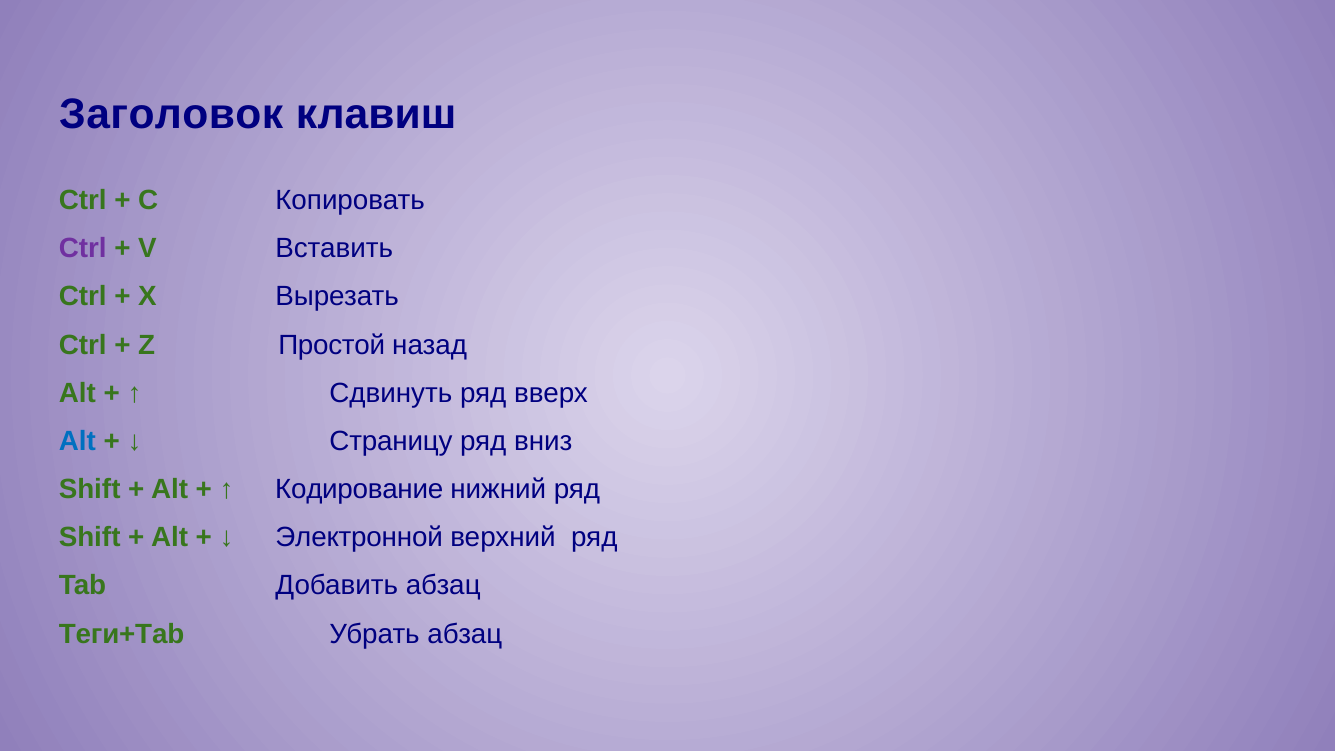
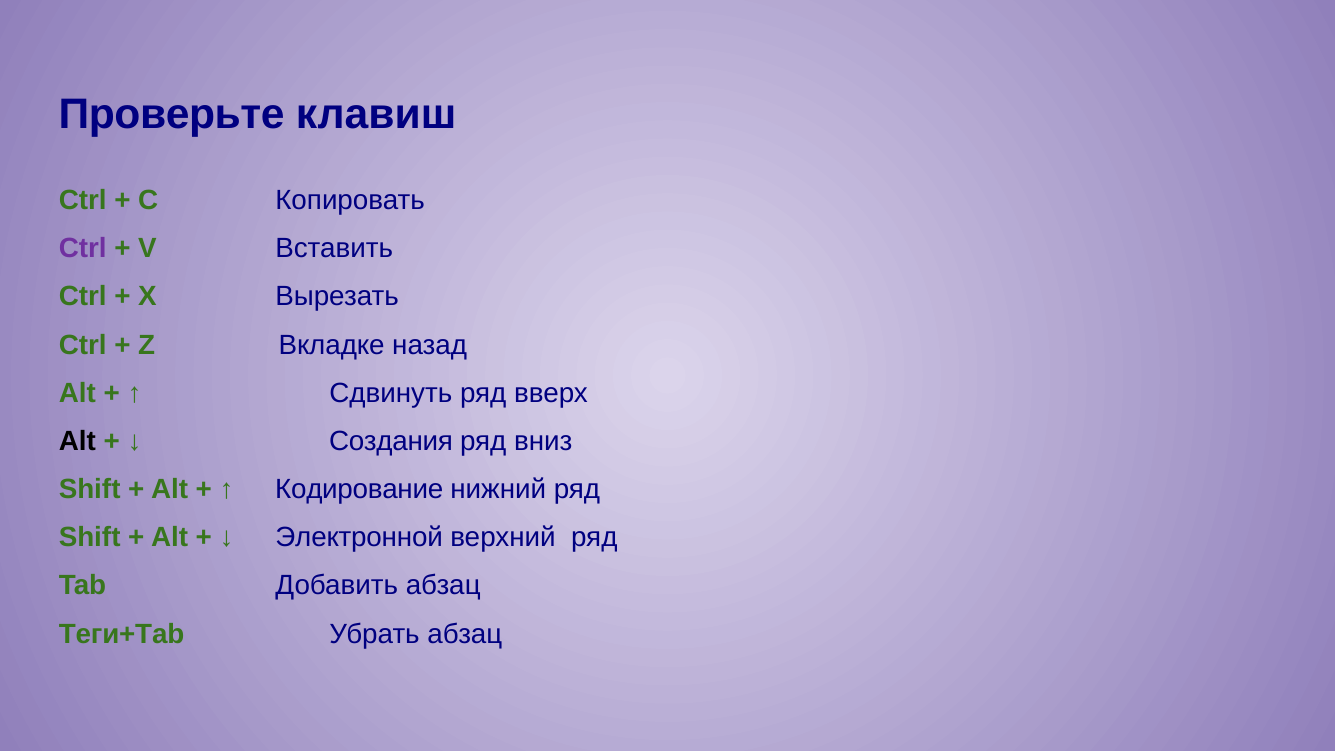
Заголовок: Заголовок -> Проверьте (172, 114)
Простой: Простой -> Вкладке (332, 345)
Alt colour: blue -> black (77, 441)
Страницу: Страницу -> Создания (391, 441)
